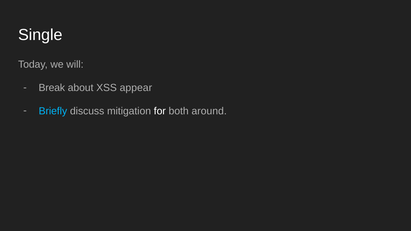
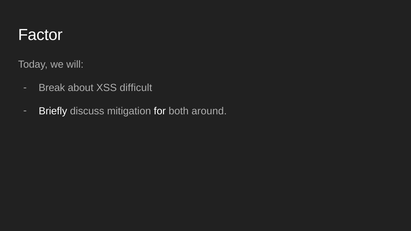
Single: Single -> Factor (40, 35)
appear: appear -> difficult (136, 88)
Briefly colour: light blue -> white (53, 111)
